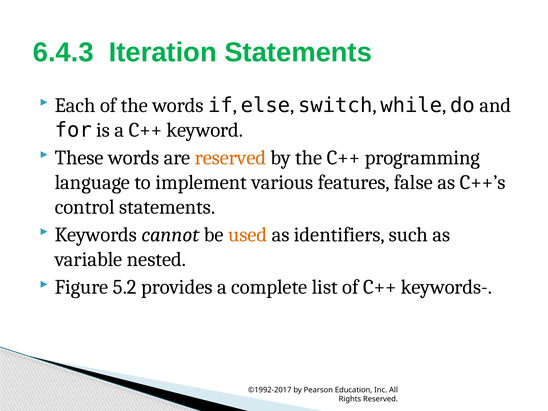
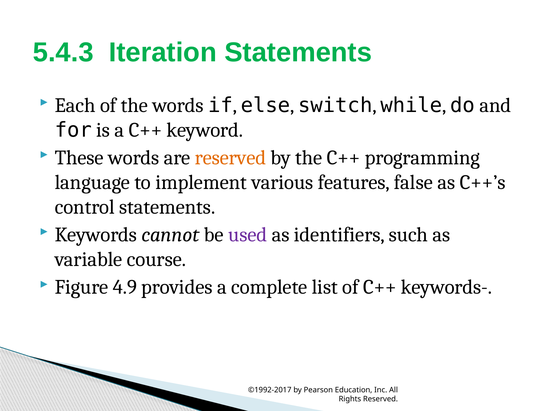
6.4.3: 6.4.3 -> 5.4.3 (63, 53)
used colour: orange -> purple (248, 235)
nested: nested -> course (156, 259)
5.2: 5.2 -> 4.9 (125, 287)
